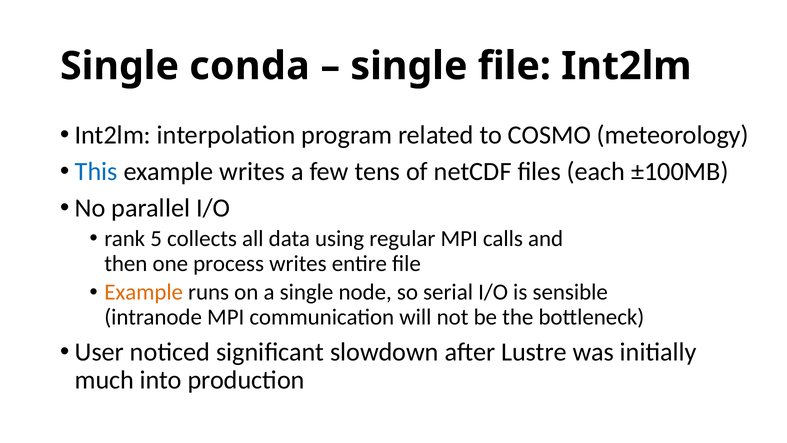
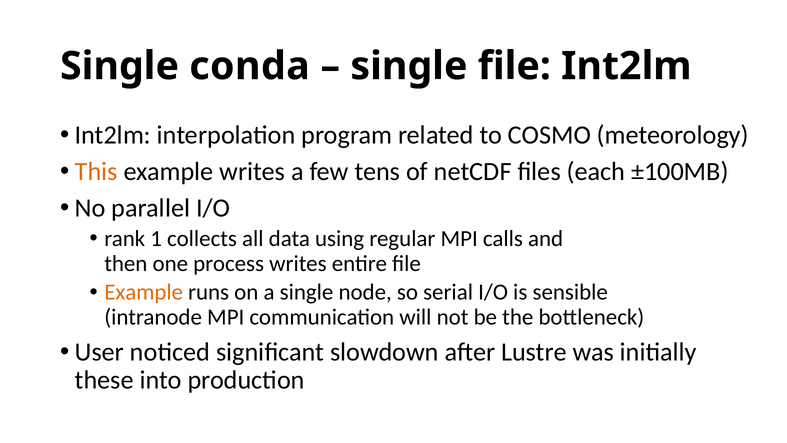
This colour: blue -> orange (96, 171)
5: 5 -> 1 (156, 239)
much: much -> these (104, 380)
